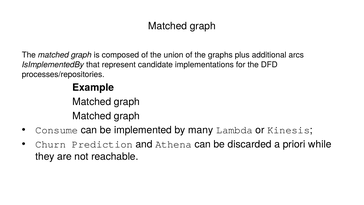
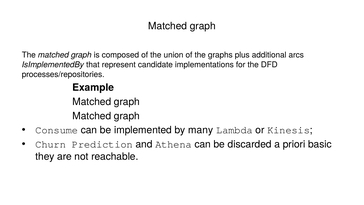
while: while -> basic (320, 144)
